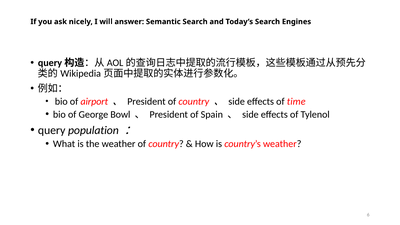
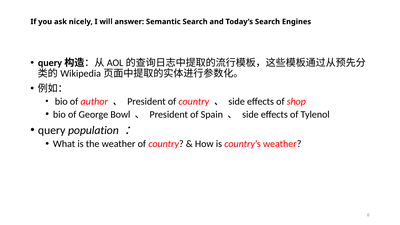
airport: airport -> author (94, 102)
time: time -> shop (296, 102)
